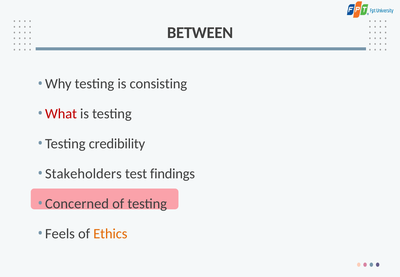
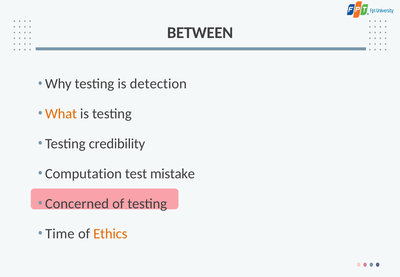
consisting: consisting -> detection (158, 84)
What colour: red -> orange (61, 114)
Stakeholders: Stakeholders -> Computation (83, 174)
findings: findings -> mistake (173, 174)
Feels: Feels -> Time (60, 234)
